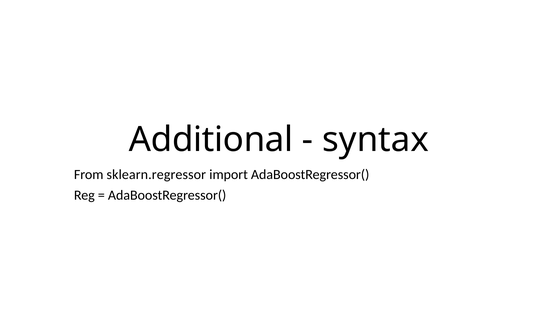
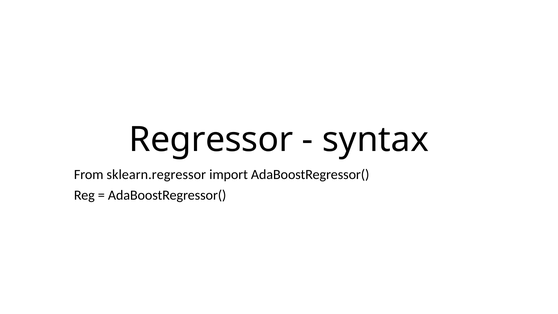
Additional: Additional -> Regressor (211, 139)
